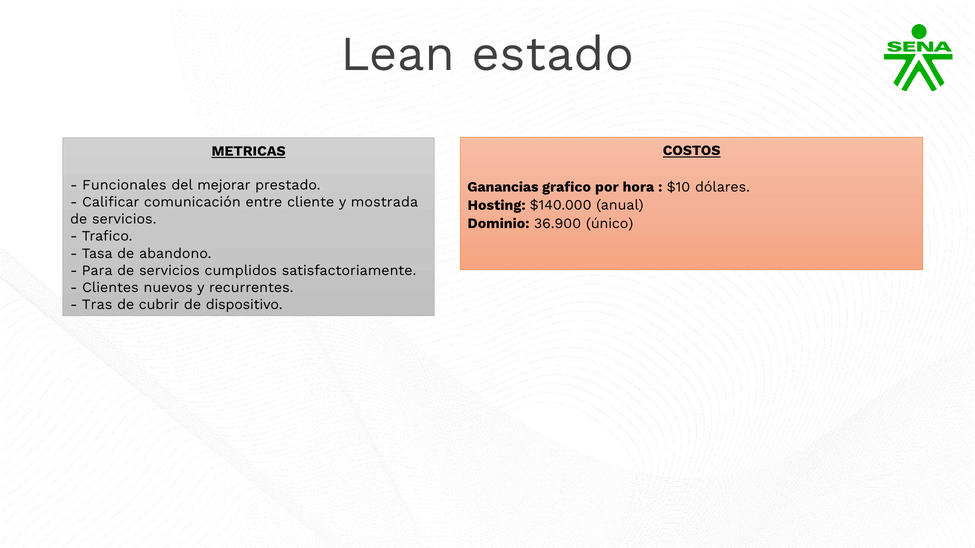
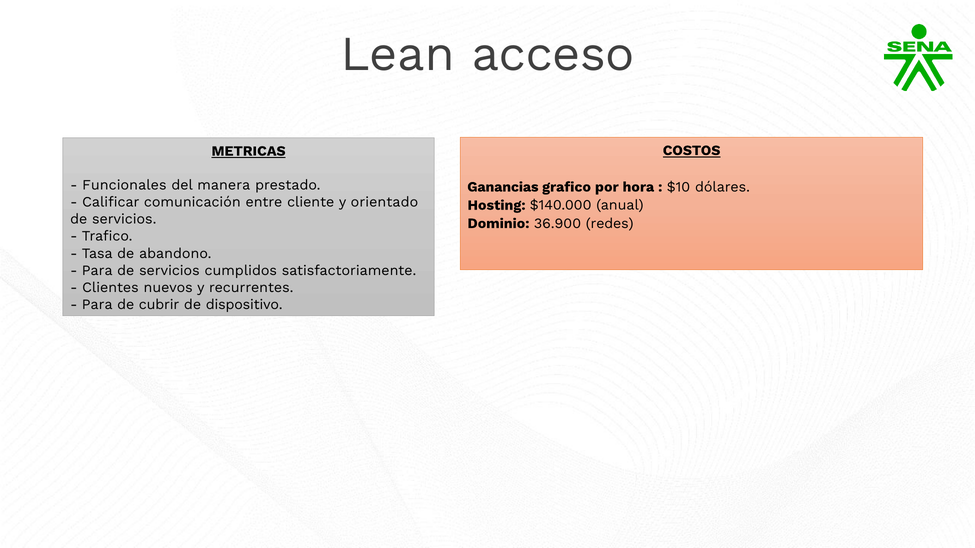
estado: estado -> acceso (553, 54)
mejorar: mejorar -> manera (224, 185)
mostrada: mostrada -> orientado (384, 202)
único: único -> redes (610, 223)
Tras: Tras -> Para (97, 305)
